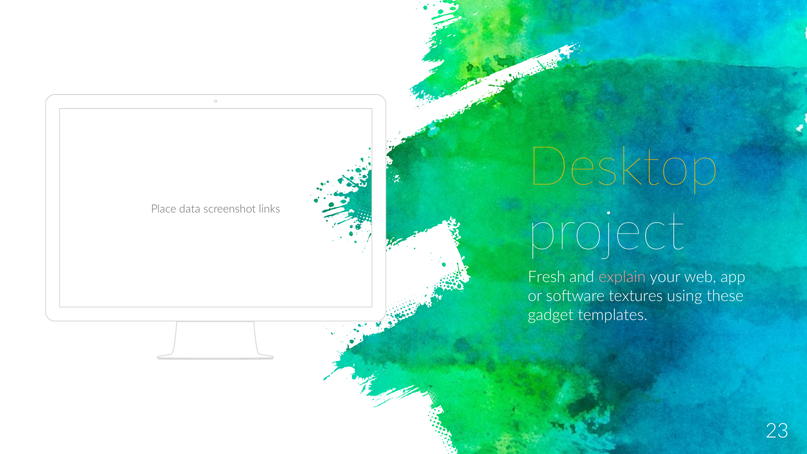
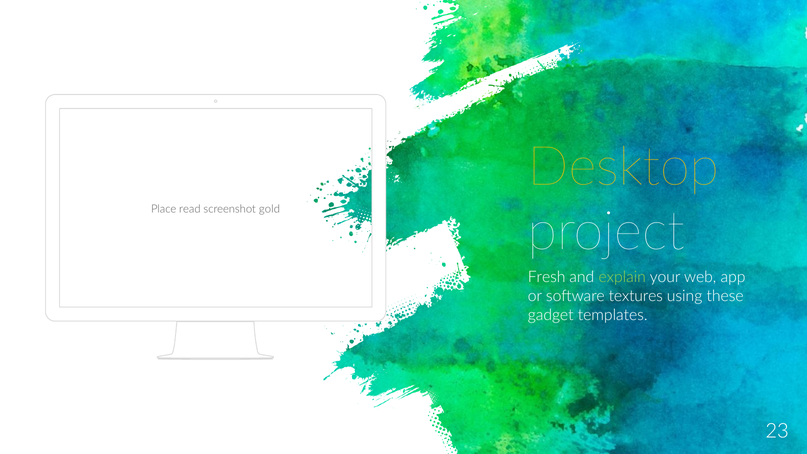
data: data -> read (190, 209)
links: links -> gold (269, 209)
explain colour: pink -> light green (622, 277)
